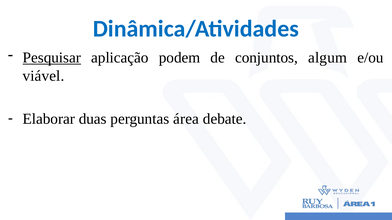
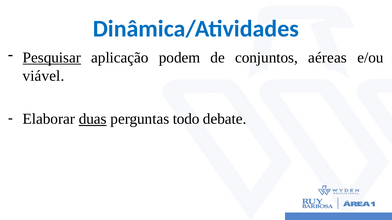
algum: algum -> aéreas (328, 58)
duas underline: none -> present (93, 119)
área: área -> todo (186, 119)
